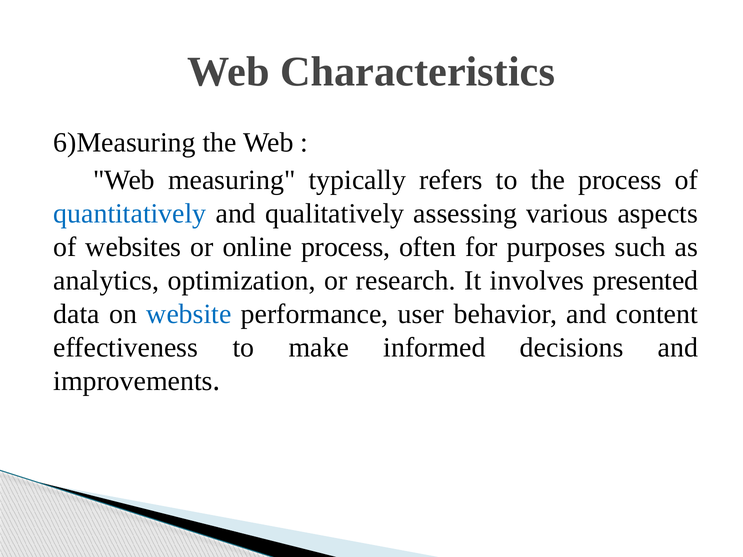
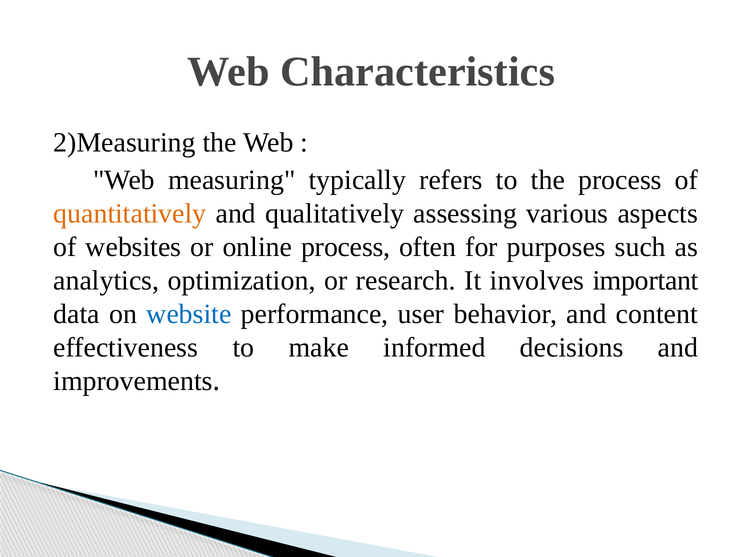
6)Measuring: 6)Measuring -> 2)Measuring (125, 143)
quantitatively colour: blue -> orange (130, 214)
presented: presented -> important (646, 281)
